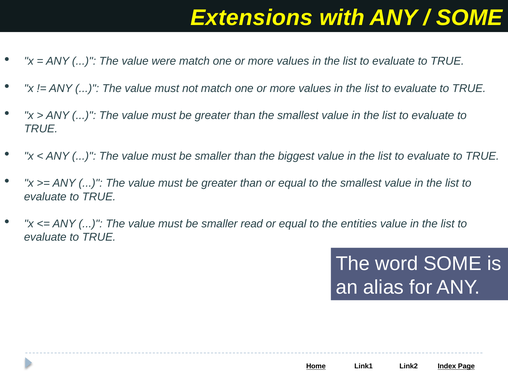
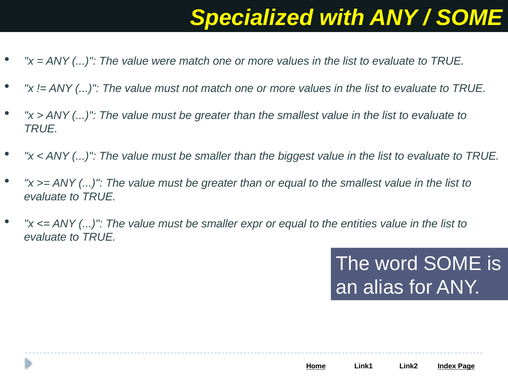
Extensions: Extensions -> Specialized (252, 18)
read: read -> expr (252, 224)
